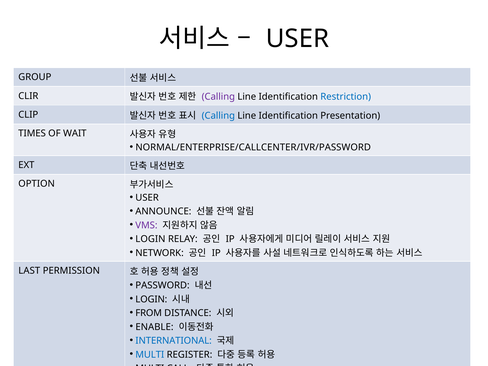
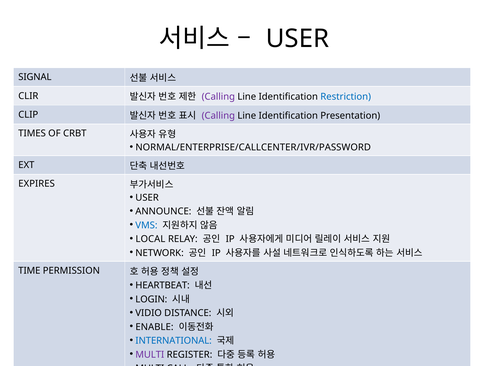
GROUP: GROUP -> SIGNAL (35, 77)
Calling colour: blue -> purple (218, 116)
WAIT: WAIT -> CRBT (75, 133)
OPTION: OPTION -> EXPIRES (37, 184)
VMS colour: purple -> blue (146, 225)
LOGIN: LOGIN -> LOCAL (150, 239)
LAST: LAST -> TIME (29, 271)
PASSWORD: PASSWORD -> HEARTBEAT (163, 285)
FROM: FROM -> VIDIO (149, 313)
MULTI colour: blue -> purple (150, 355)
